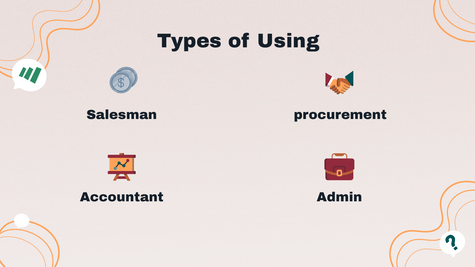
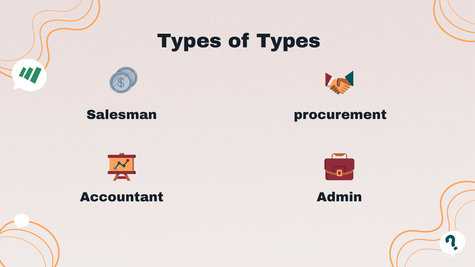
of Using: Using -> Types (289, 41)
